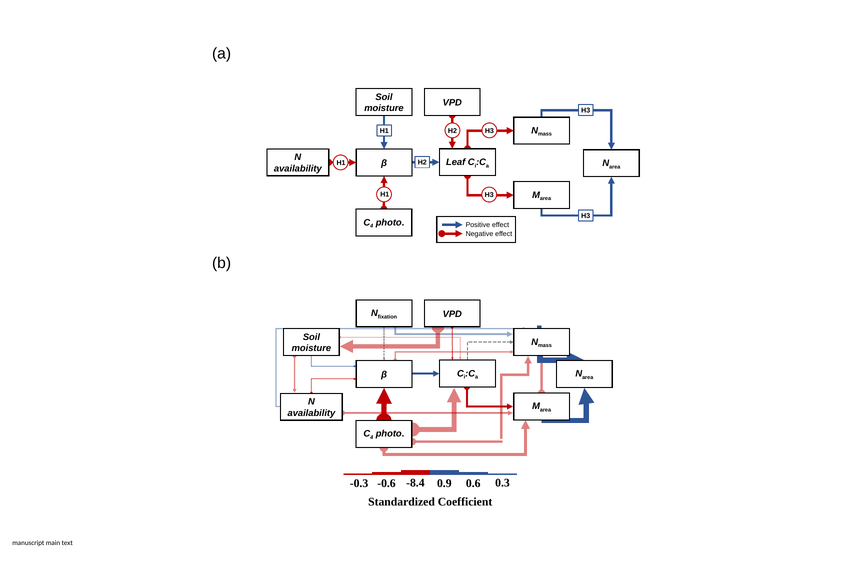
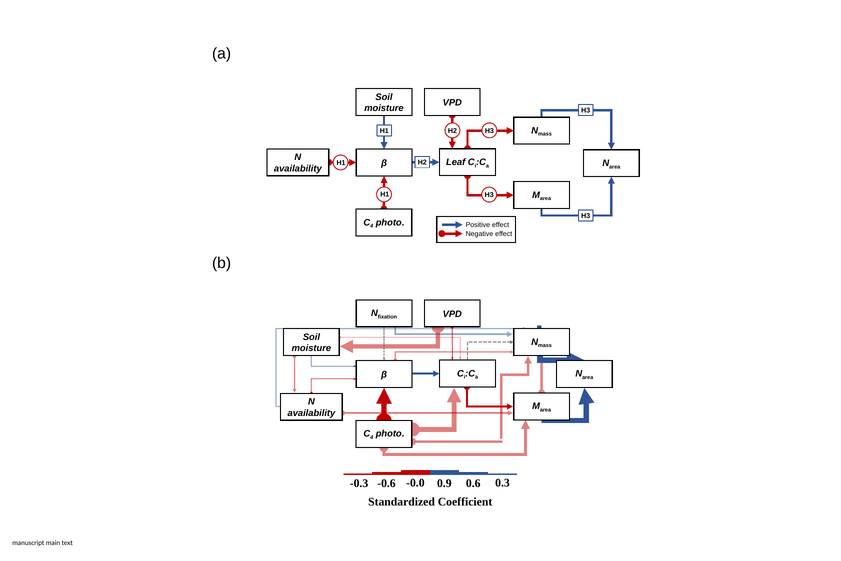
-8.4: -8.4 -> -0.0 (415, 483)
